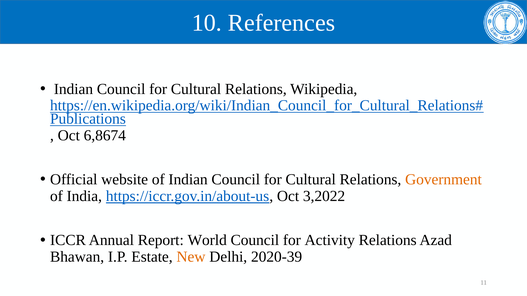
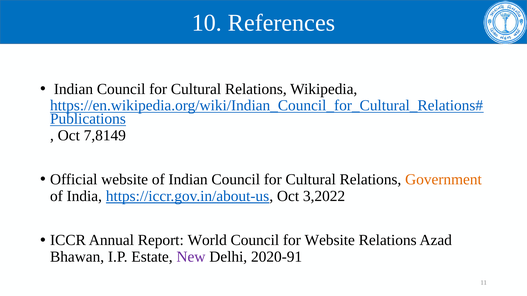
6,8674: 6,8674 -> 7,8149 (105, 136)
for Activity: Activity -> Website (330, 241)
New colour: orange -> purple (191, 257)
2020-39: 2020-39 -> 2020-91 (277, 257)
